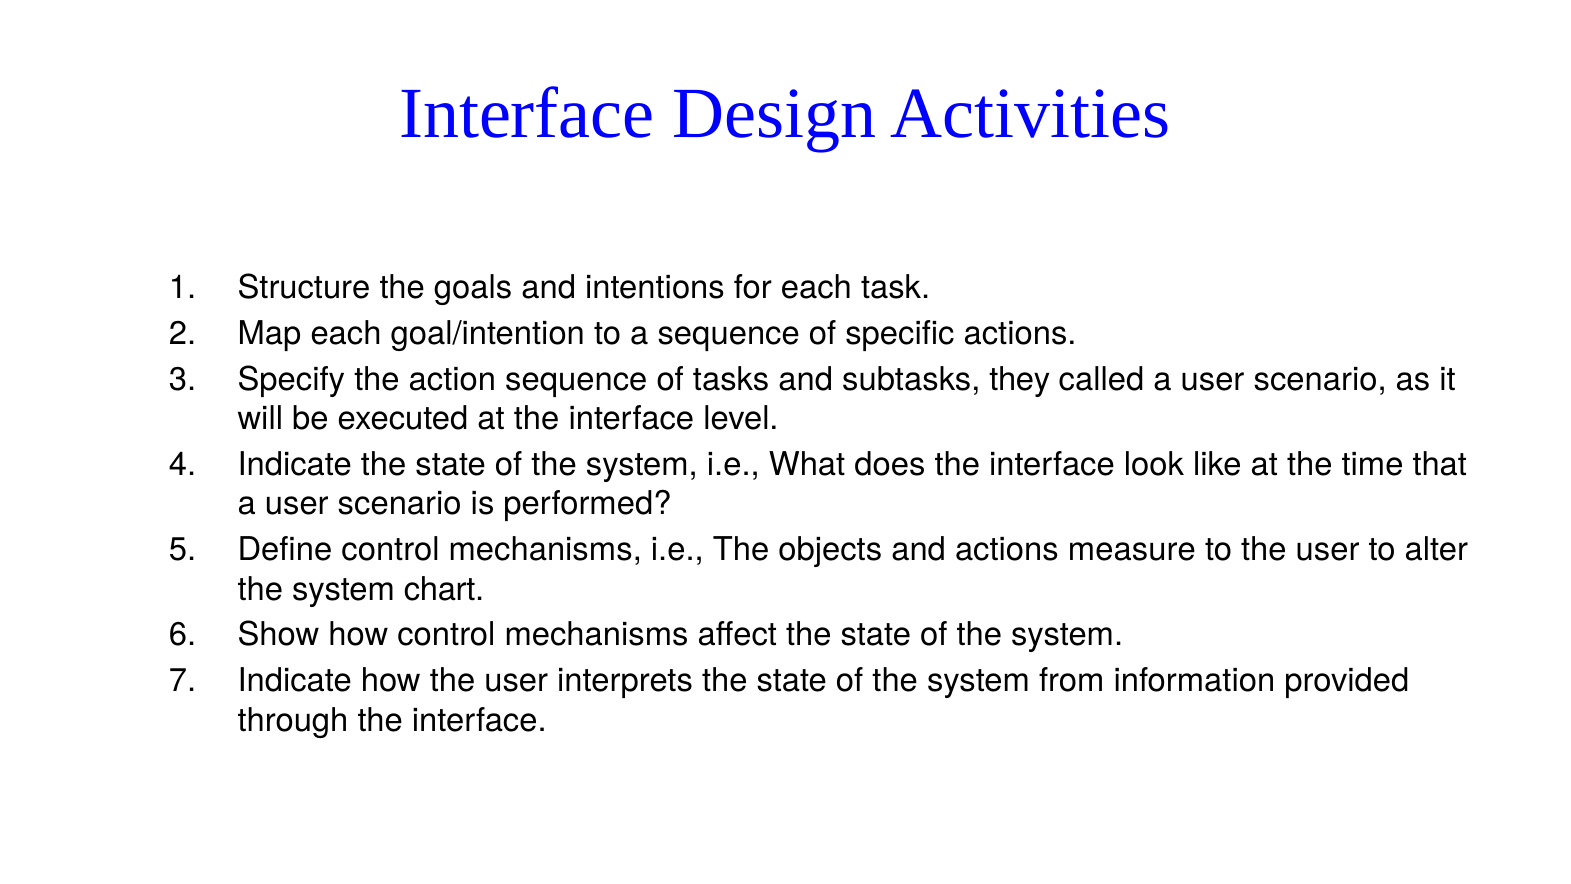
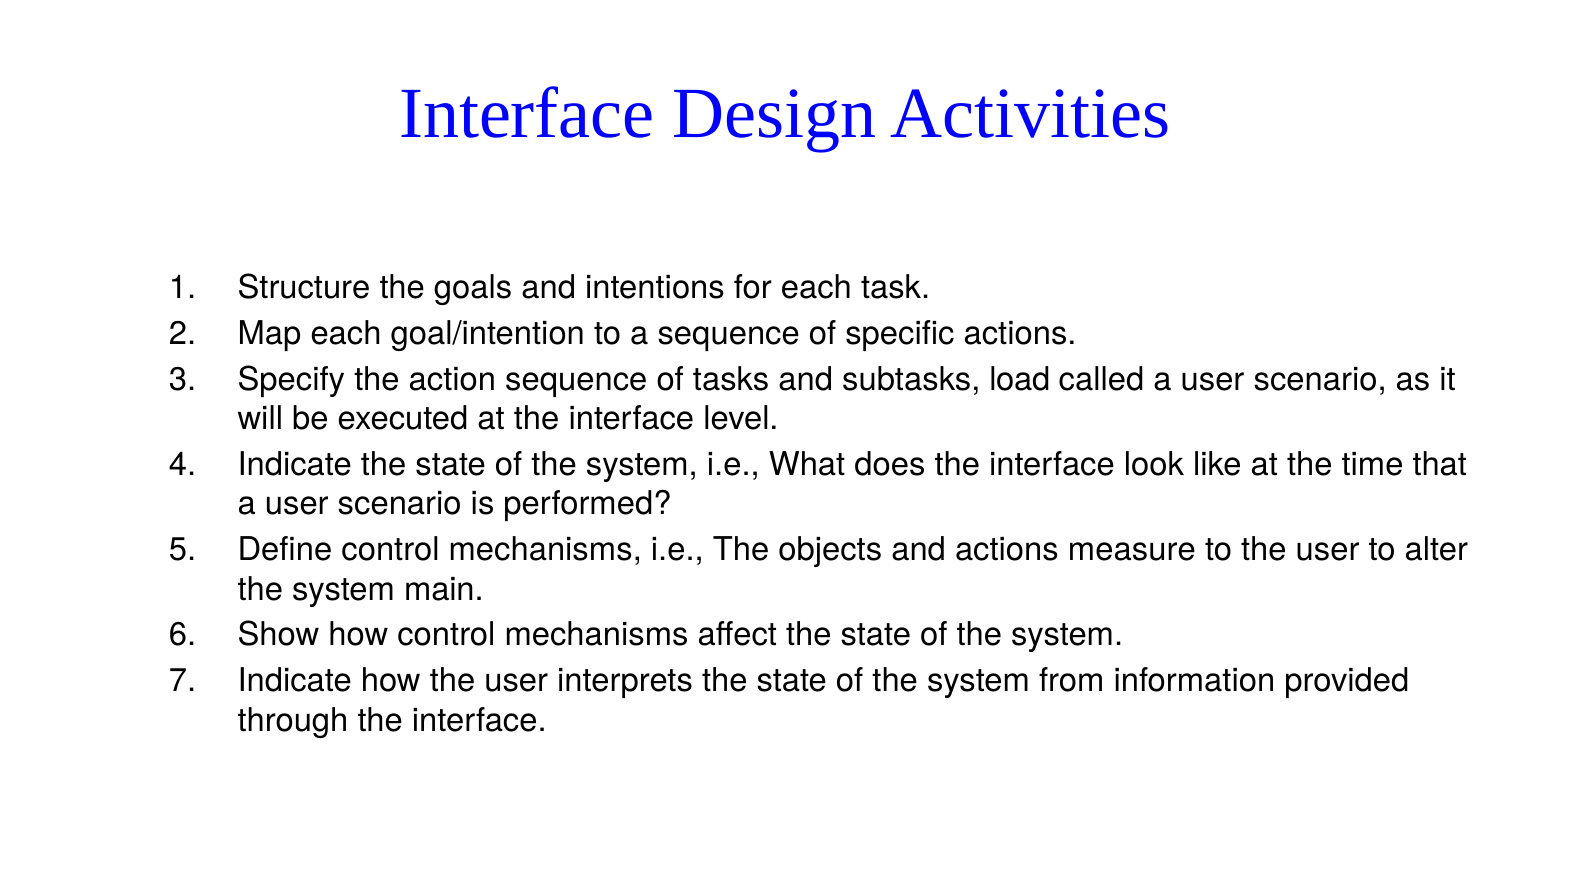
they: they -> load (1020, 380)
chart: chart -> main (444, 589)
